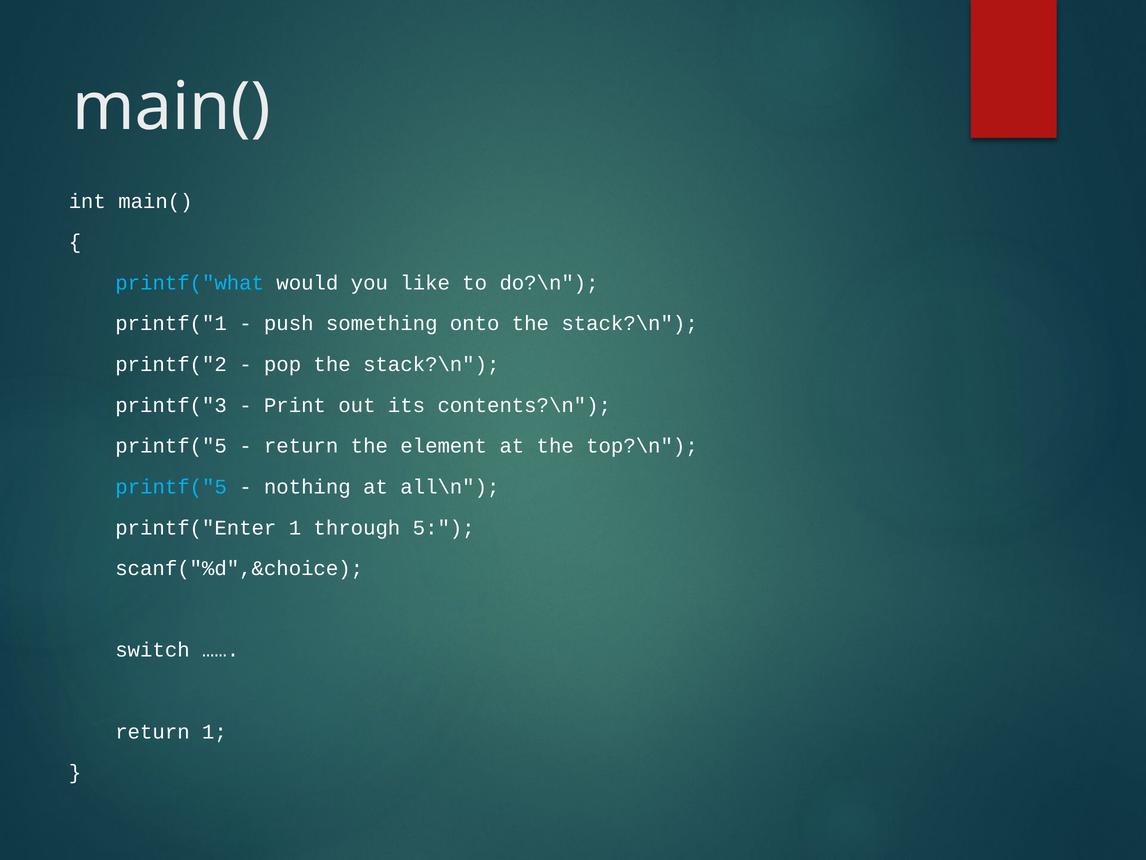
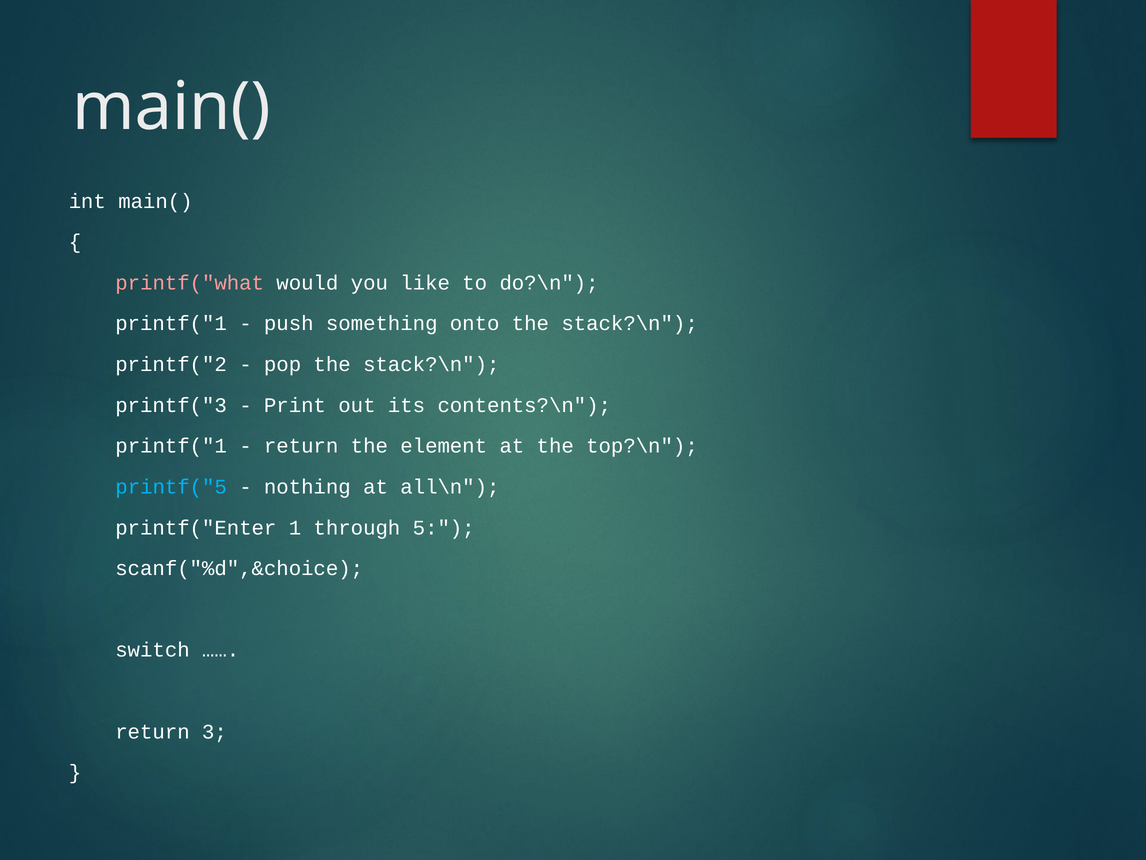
printf("what colour: light blue -> pink (190, 283)
printf("5: printf("5 -> printf("1 (171, 446)
return 1: 1 -> 3 (214, 731)
